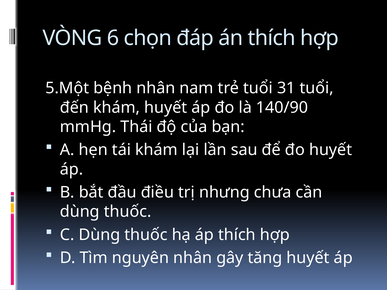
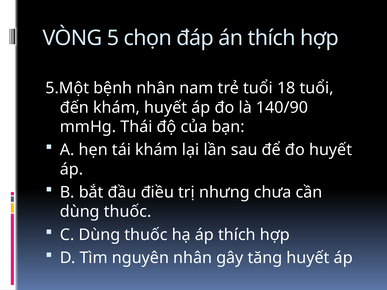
6: 6 -> 5 (113, 38)
31: 31 -> 18 (286, 88)
